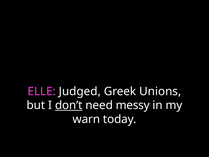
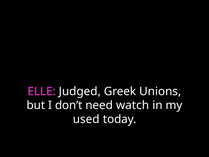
don’t underline: present -> none (69, 105)
messy: messy -> watch (133, 105)
warn: warn -> used (86, 119)
